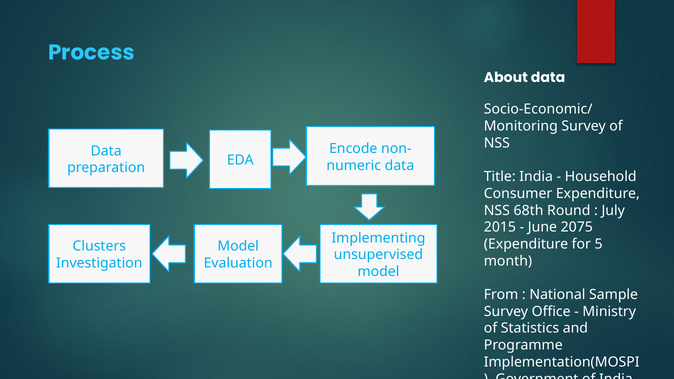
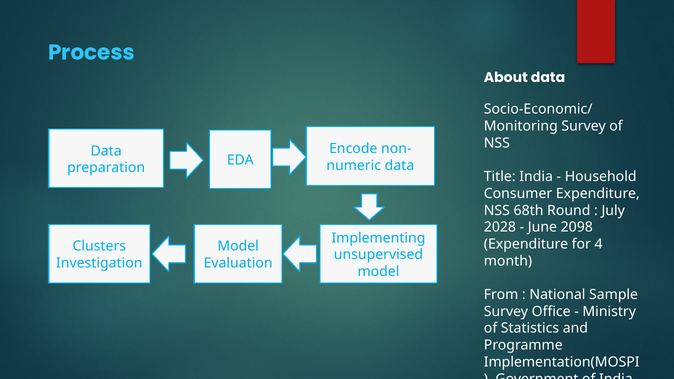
2015: 2015 -> 2028 (500, 227)
2075: 2075 -> 2098 (577, 227)
5: 5 -> 4 (599, 244)
